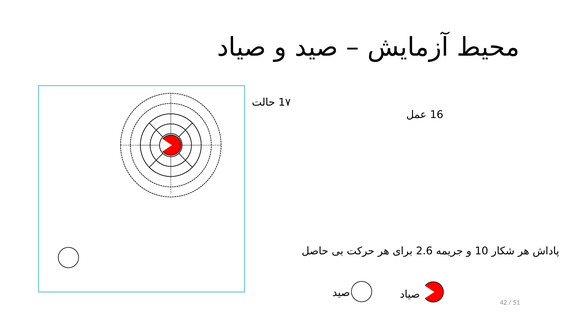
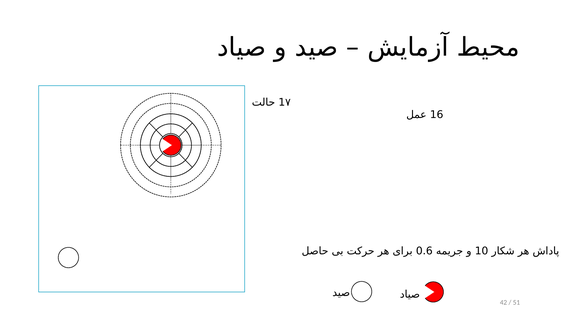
2.6: 2.6 -> 0.6 (424, 251)
